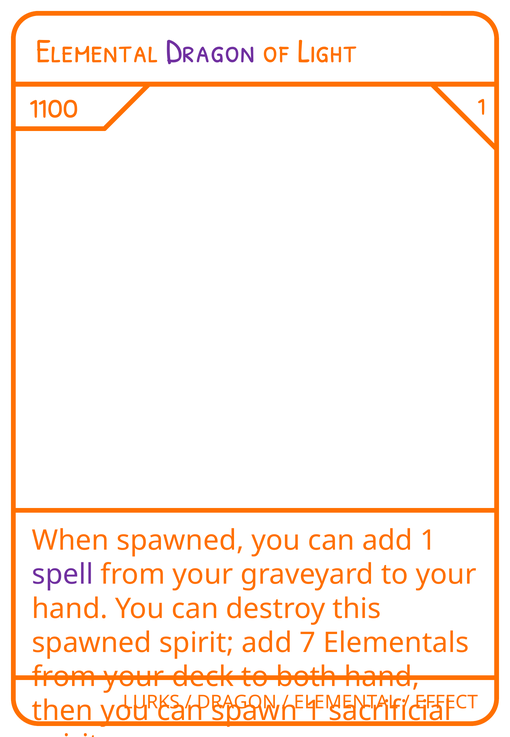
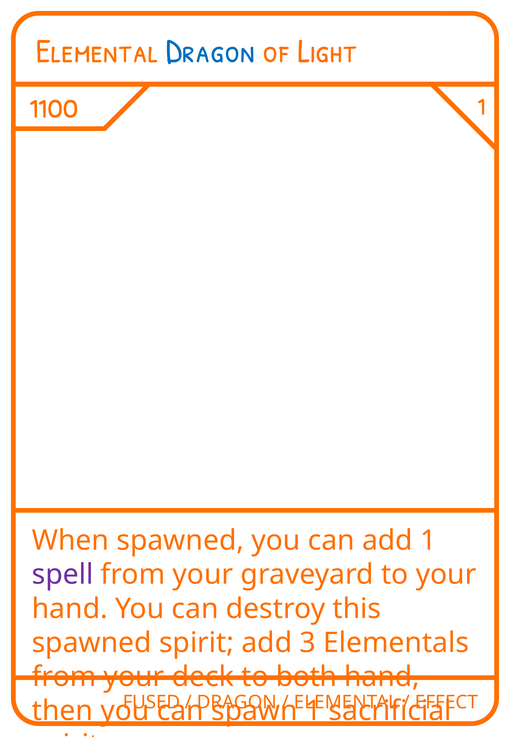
Dragon colour: purple -> blue (210, 51)
7: 7 -> 3 (308, 642)
LURKS: LURKS -> FUSED (151, 702)
